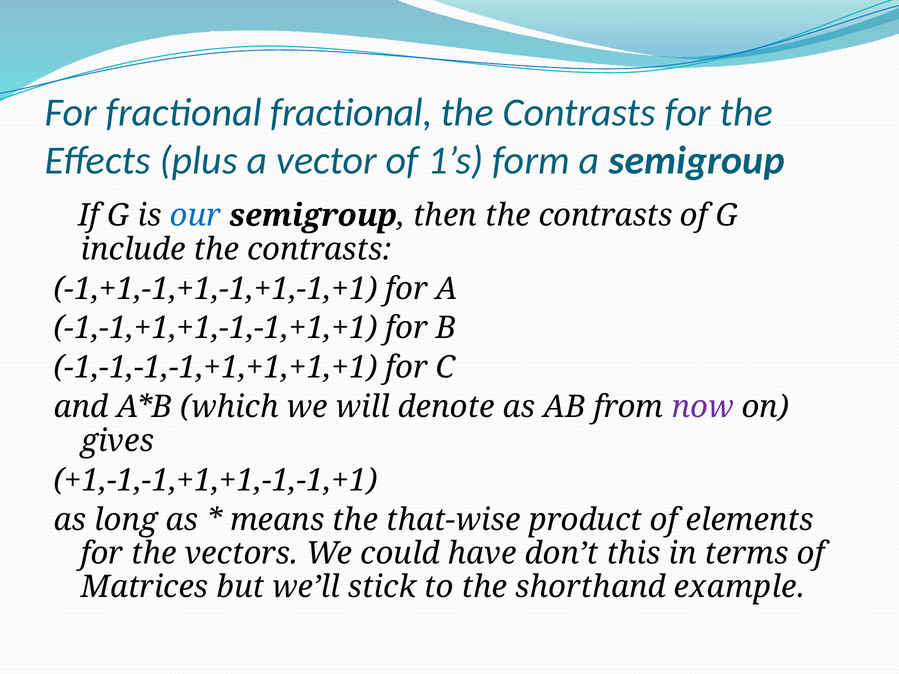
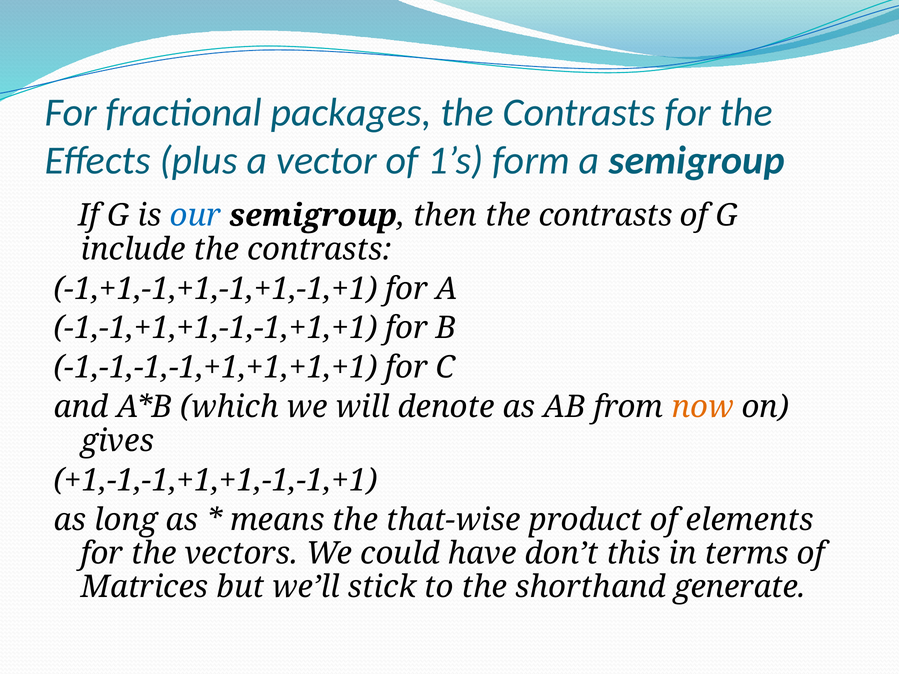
fractional fractional: fractional -> packages (351, 112)
now colour: purple -> orange (703, 407)
example: example -> generate (740, 587)
